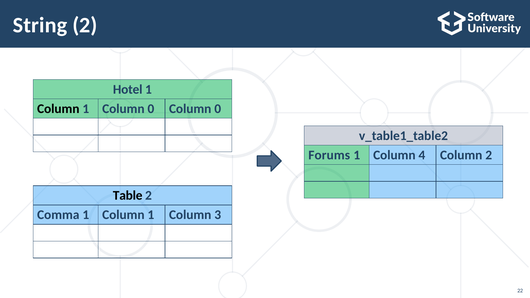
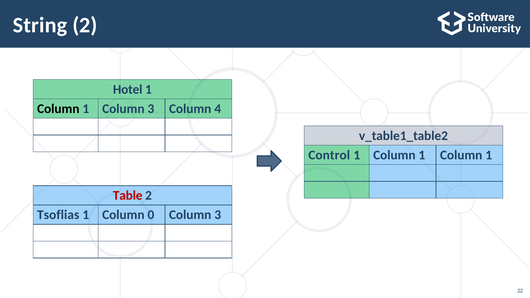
1 Column 0: 0 -> 3 (151, 109)
0: 0 -> 4 (218, 109)
Forums: Forums -> Control (329, 155)
4: 4 -> 1 (422, 155)
2: 2 -> 1 (489, 155)
Table colour: black -> red (128, 196)
Comma: Comma -> Tsoflias (58, 215)
1: 1 -> 0 (151, 215)
